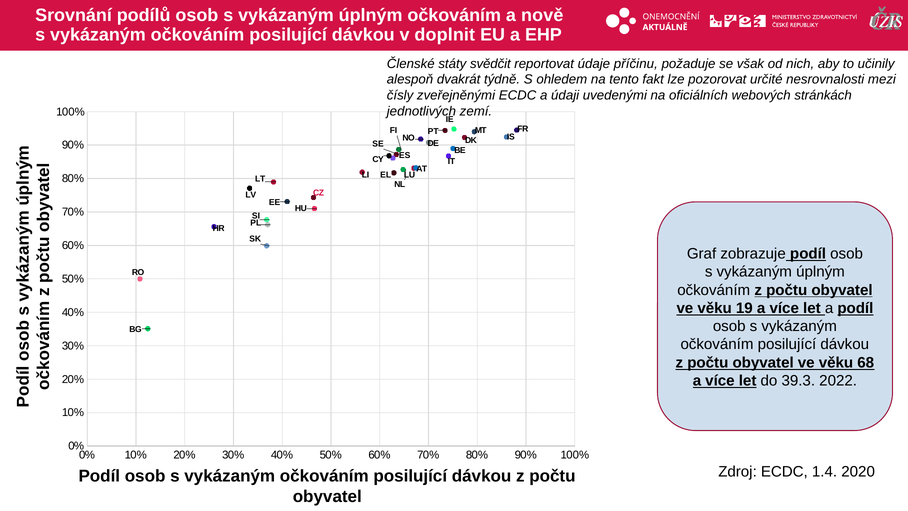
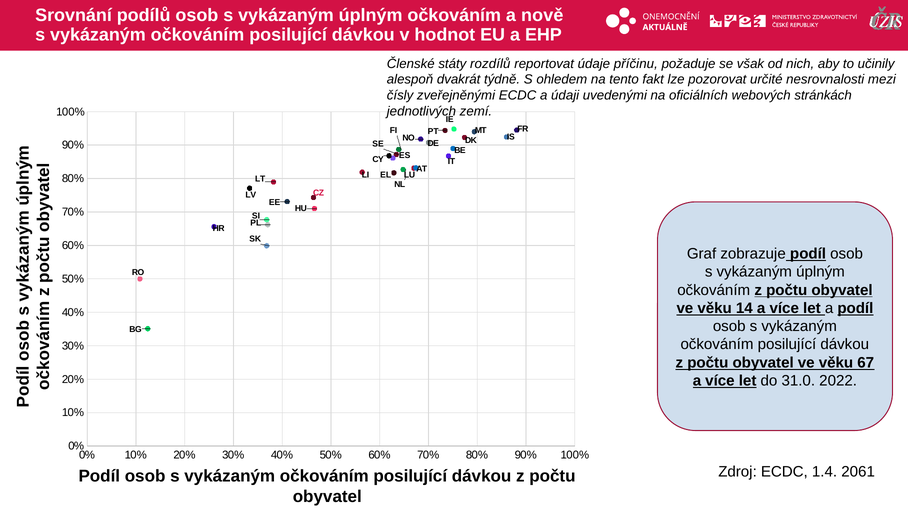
doplnit: doplnit -> hodnot (445, 35)
svědčit: svědčit -> rozdílů (490, 64)
19: 19 -> 14 (744, 308)
68: 68 -> 67 (866, 362)
39.3: 39.3 -> 31.0 (798, 381)
2020: 2020 -> 2061 (858, 472)
